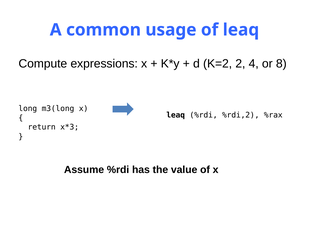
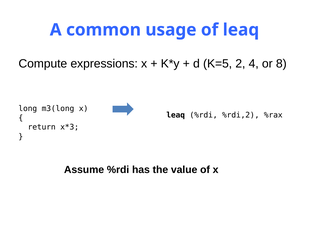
K=2: K=2 -> K=5 (218, 64)
